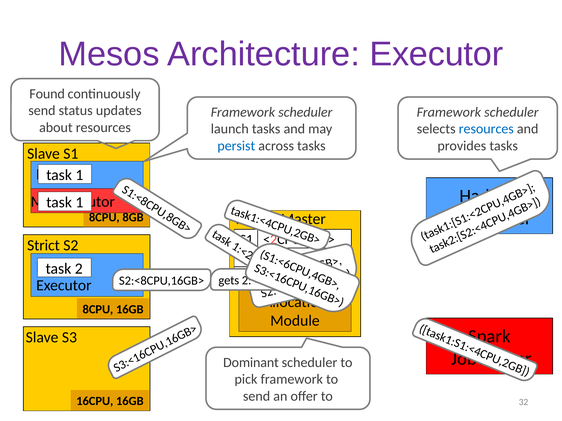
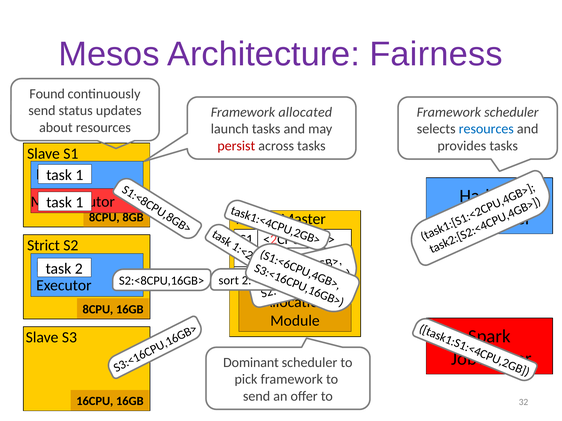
Architecture Executor: Executor -> Fairness (436, 54)
scheduler: scheduler -> allocated (305, 112)
persist colour: blue -> red (236, 146)
gets: gets -> sort (229, 281)
